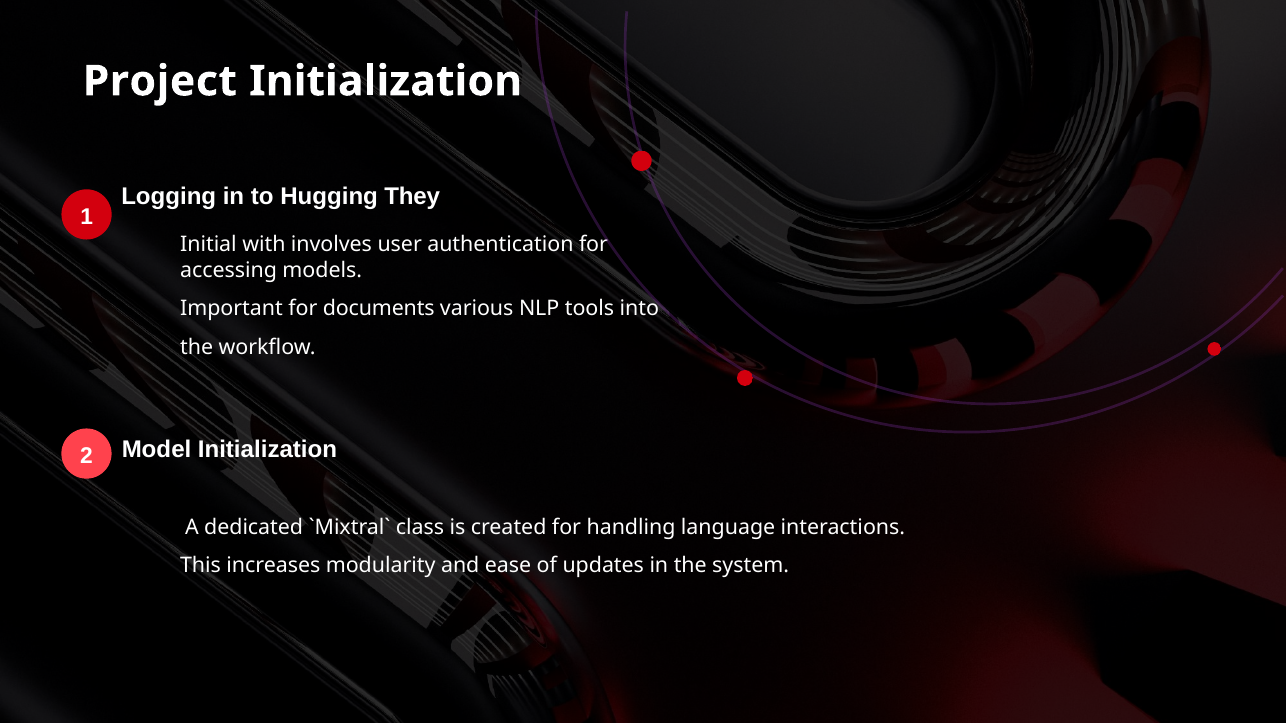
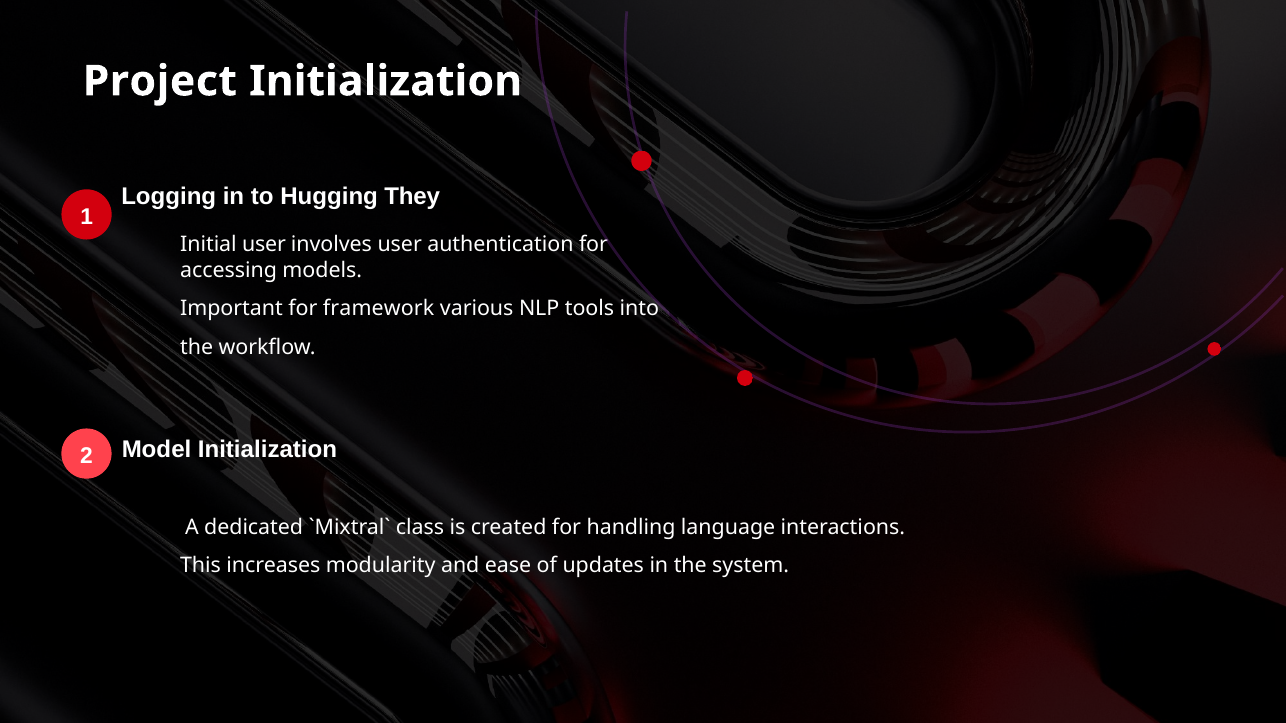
Initial with: with -> user (264, 244)
documents: documents -> framework (379, 309)
